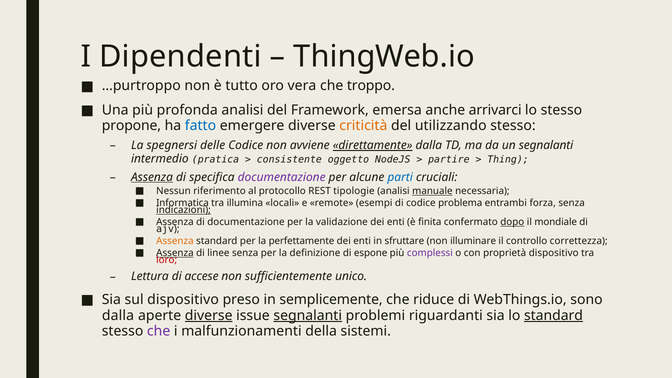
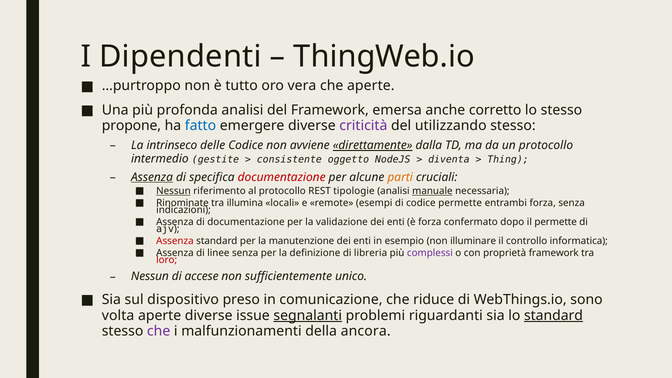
che troppo: troppo -> aperte (371, 86)
arrivarci: arrivarci -> corretto (495, 110)
criticità colour: orange -> purple (363, 126)
spegnersi: spegnersi -> intrinseco (172, 145)
un segnalanti: segnalanti -> protocollo (546, 145)
pratica: pratica -> gestite (215, 160)
partire: partire -> diventa (449, 160)
documentazione colour: purple -> red (282, 177)
parti colour: blue -> orange (400, 177)
Nessun underline: none -> present (173, 191)
Informatica: Informatica -> Rinominate (182, 203)
codice problema: problema -> permette (460, 203)
indicazioni underline: present -> none (184, 210)
è finita: finita -> forza (430, 222)
dopo underline: present -> none (512, 222)
il mondiale: mondiale -> permette (556, 222)
Assenza colour: orange -> red (175, 241)
perfettamente: perfettamente -> manutenzione (302, 241)
sfruttare: sfruttare -> esempio (404, 241)
correttezza: correttezza -> informatica (579, 241)
Assenza underline: present -> none (175, 253)
espone: espone -> libreria (371, 253)
proprietà dispositivo: dispositivo -> framework (554, 253)
Lettura: Lettura -> Nessun (150, 277)
semplicemente: semplicemente -> comunicazione (331, 300)
dalla: dalla -> volta (118, 315)
diverse underline: present -> none (209, 315)
sistemi: sistemi -> ancora (366, 331)
